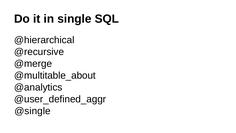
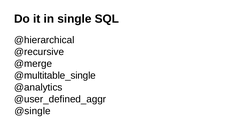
@multitable_about: @multitable_about -> @multitable_single (55, 75)
